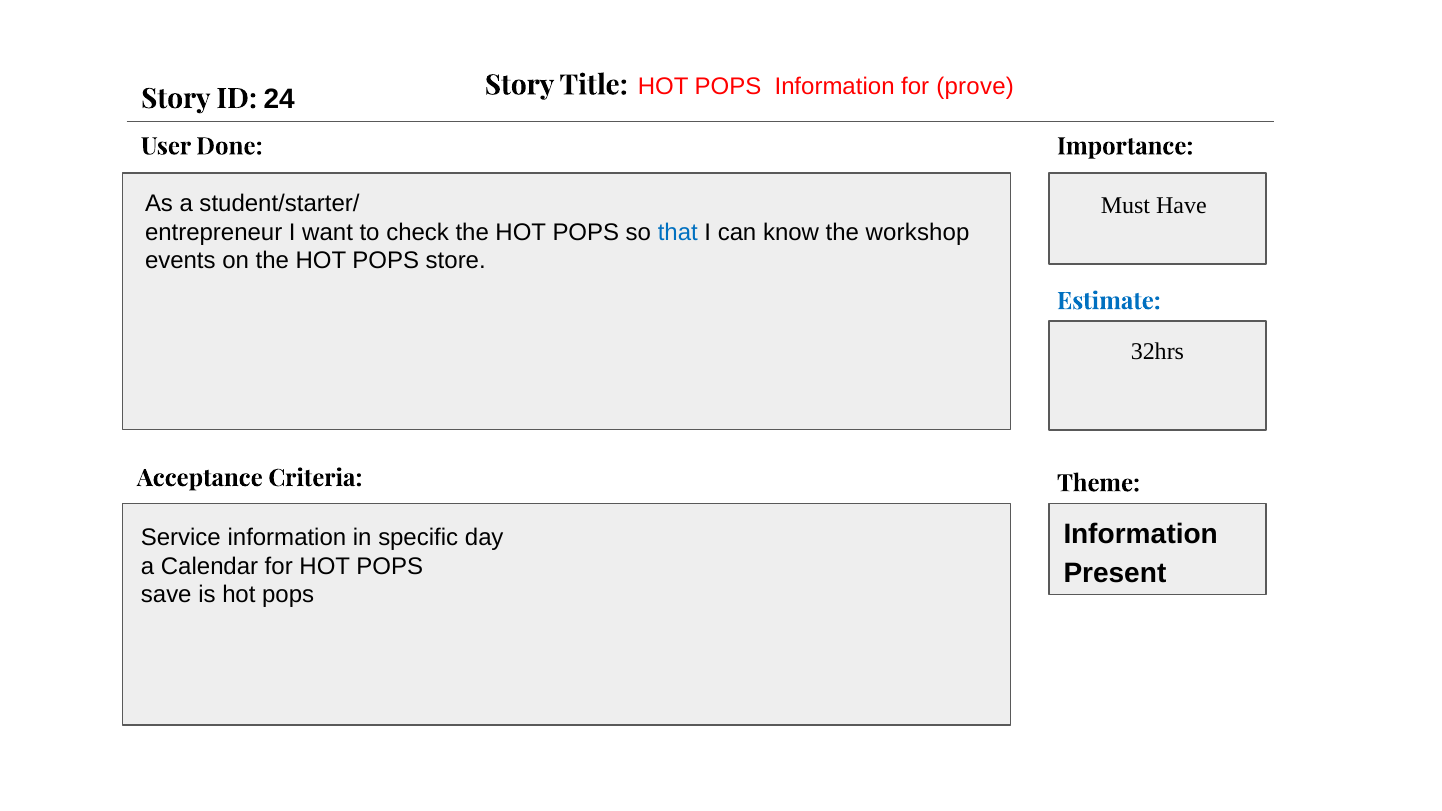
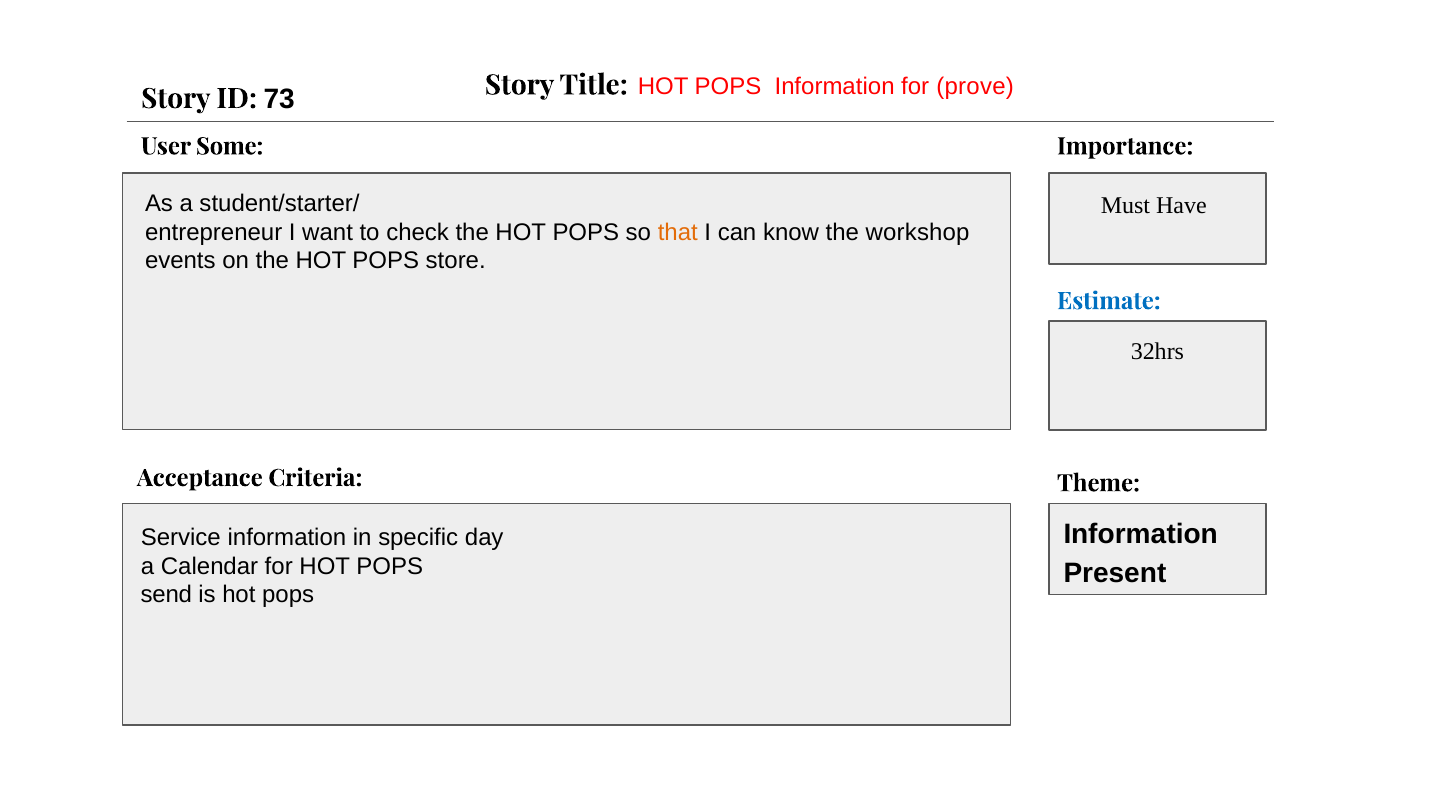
24: 24 -> 73 (279, 99)
Done: Done -> Some (230, 146)
that colour: blue -> orange (678, 232)
save: save -> send (166, 595)
